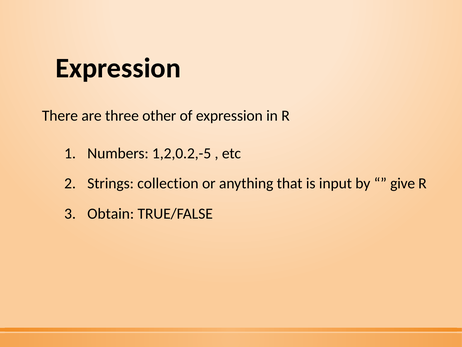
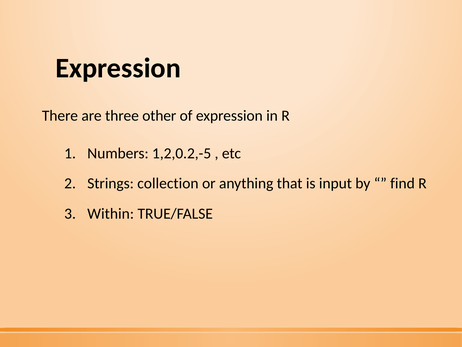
give: give -> find (403, 183)
Obtain: Obtain -> Within (111, 213)
